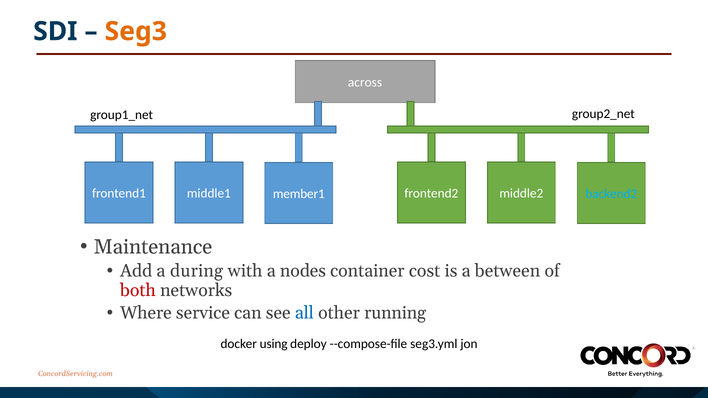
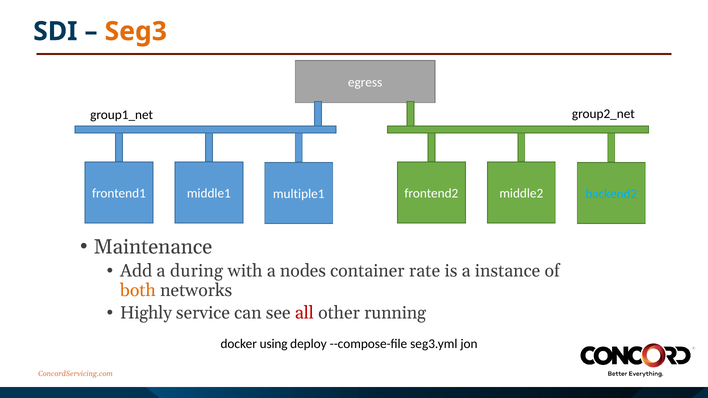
across: across -> egress (365, 83)
member1: member1 -> multiple1 (299, 194)
cost: cost -> rate (425, 271)
between: between -> instance (508, 271)
both colour: red -> orange (138, 290)
Where: Where -> Highly (146, 313)
all colour: blue -> red (304, 313)
